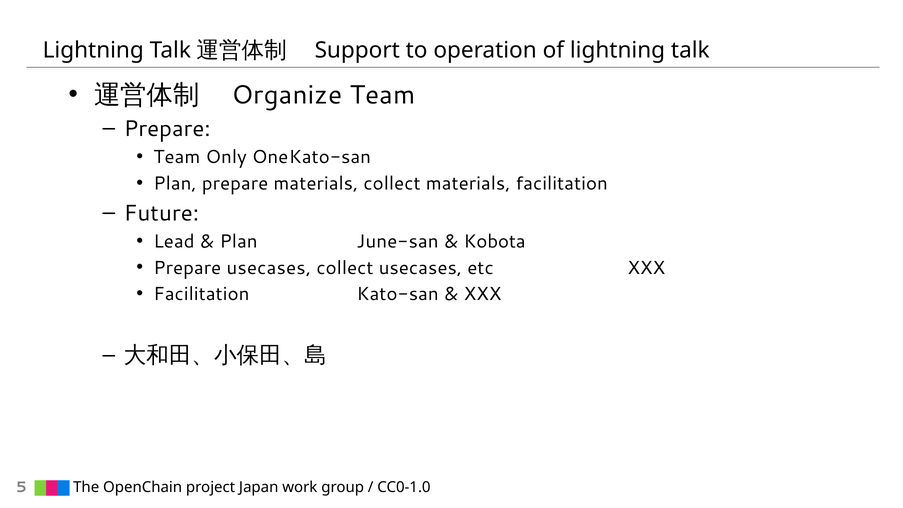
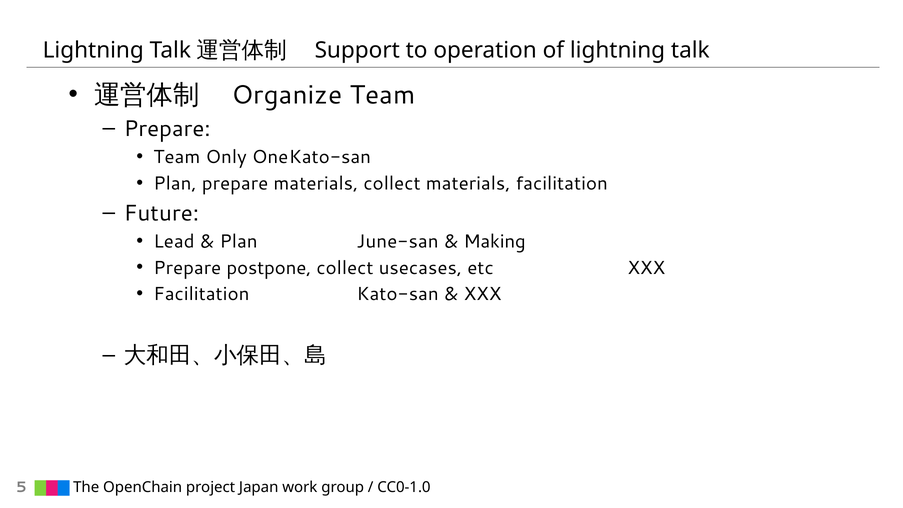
Kobota: Kobota -> Making (495, 241)
Prepare usecases: usecases -> postpone (269, 268)
